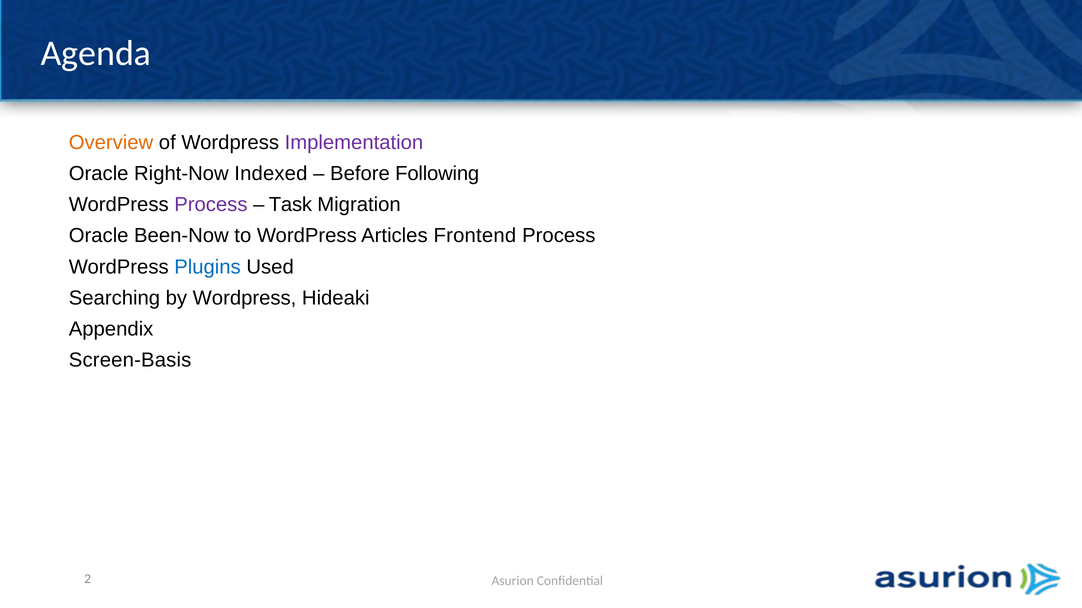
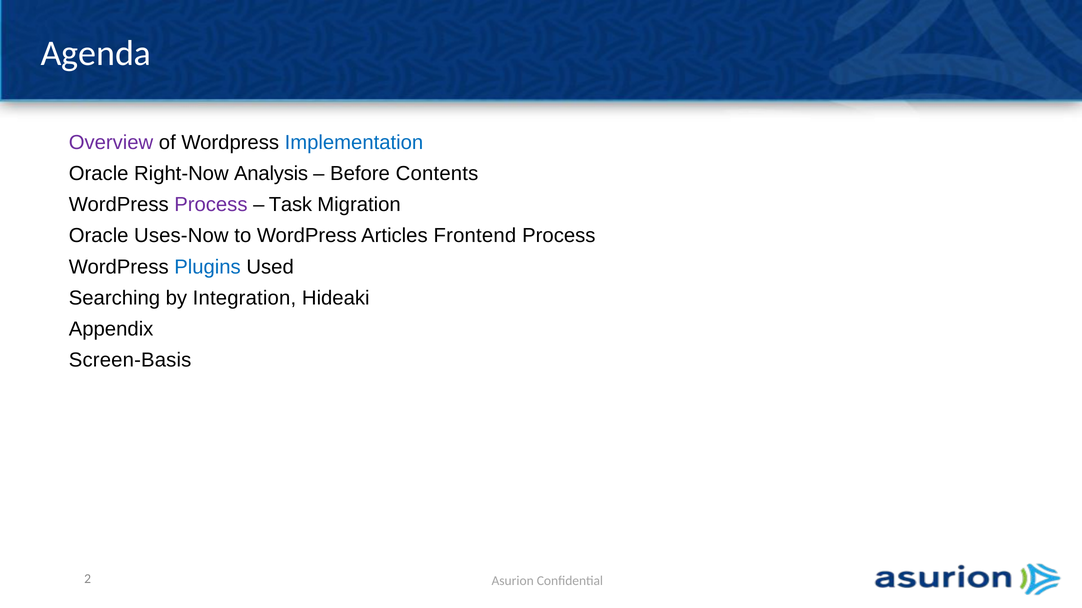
Overview colour: orange -> purple (111, 143)
Implementation colour: purple -> blue (354, 143)
Indexed: Indexed -> Analysis (271, 174)
Following: Following -> Contents (437, 174)
Been-Now: Been-Now -> Uses-Now (181, 236)
by Wordpress: Wordpress -> Integration (244, 298)
